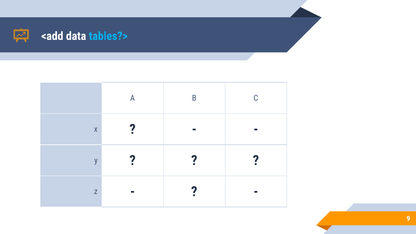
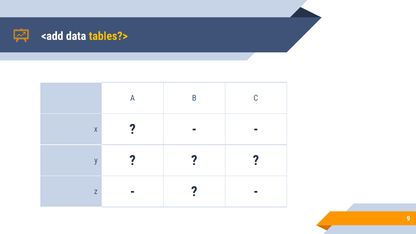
tables?> colour: light blue -> yellow (108, 36)
